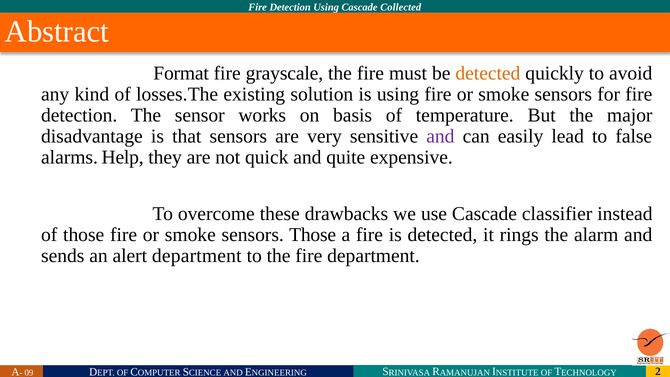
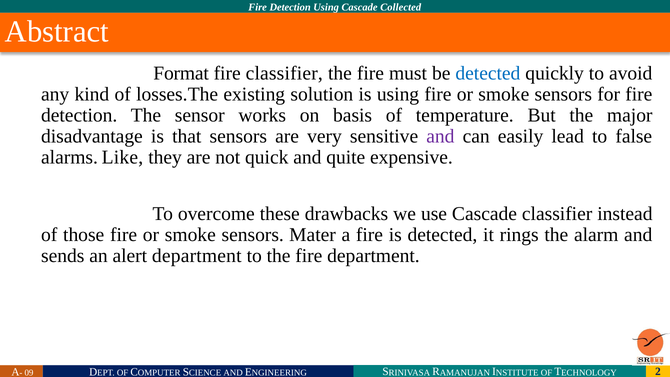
fire grayscale: grayscale -> classifier (284, 73)
detected colour: orange -> blue (488, 73)
Help: Help -> Like (122, 157)
sensors Those: Those -> Mater (313, 235)
